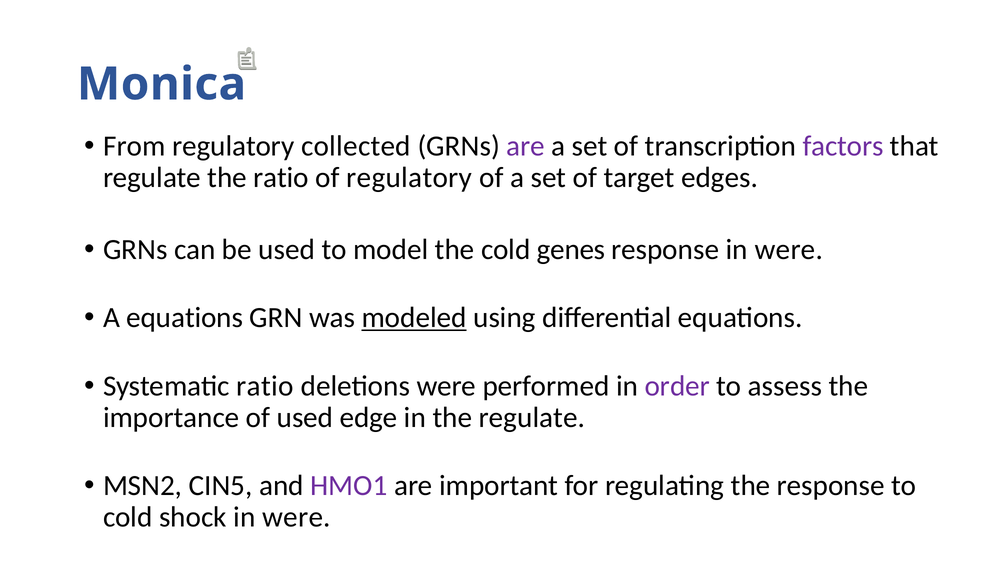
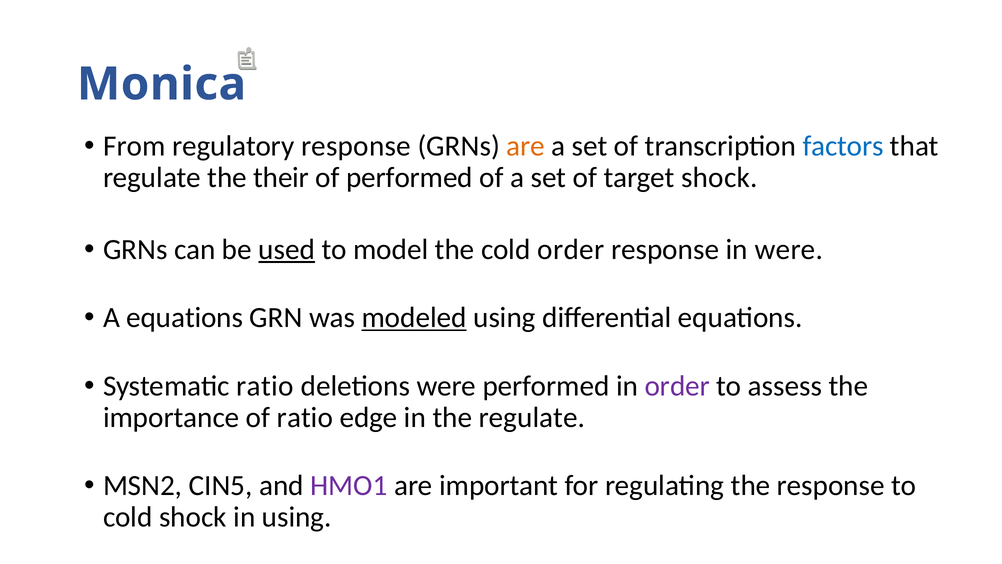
regulatory collected: collected -> response (356, 146)
are colour: purple -> orange (526, 146)
factors colour: purple -> blue (843, 146)
the ratio: ratio -> their (281, 178)
of regulatory: regulatory -> performed (409, 178)
target edges: edges -> shock (719, 178)
used underline: none -> present (287, 249)
cold genes: genes -> order (571, 249)
of used: used -> ratio (305, 417)
shock in were: were -> using (297, 517)
